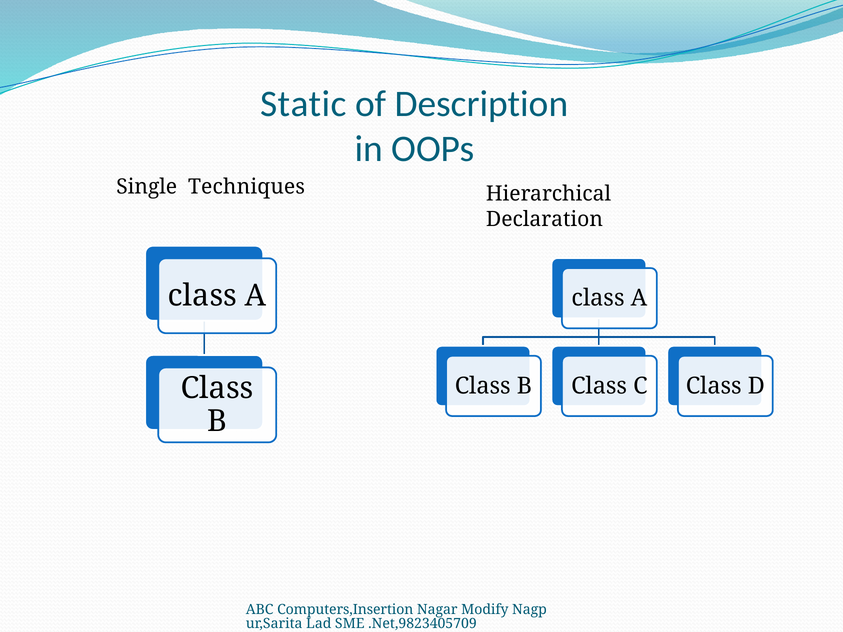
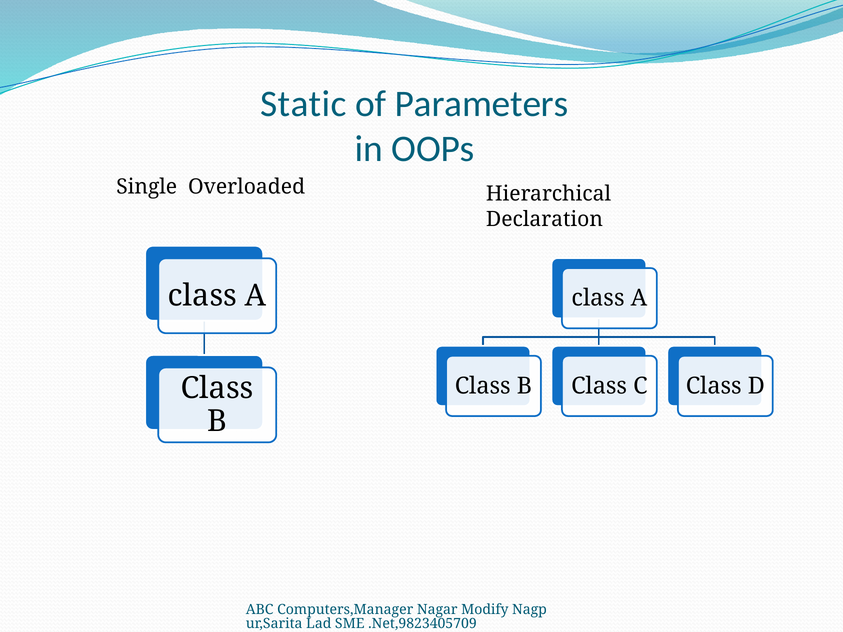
Description: Description -> Parameters (482, 104)
Techniques: Techniques -> Overloaded (247, 187)
Computers,Insertion: Computers,Insertion -> Computers,Manager (345, 610)
